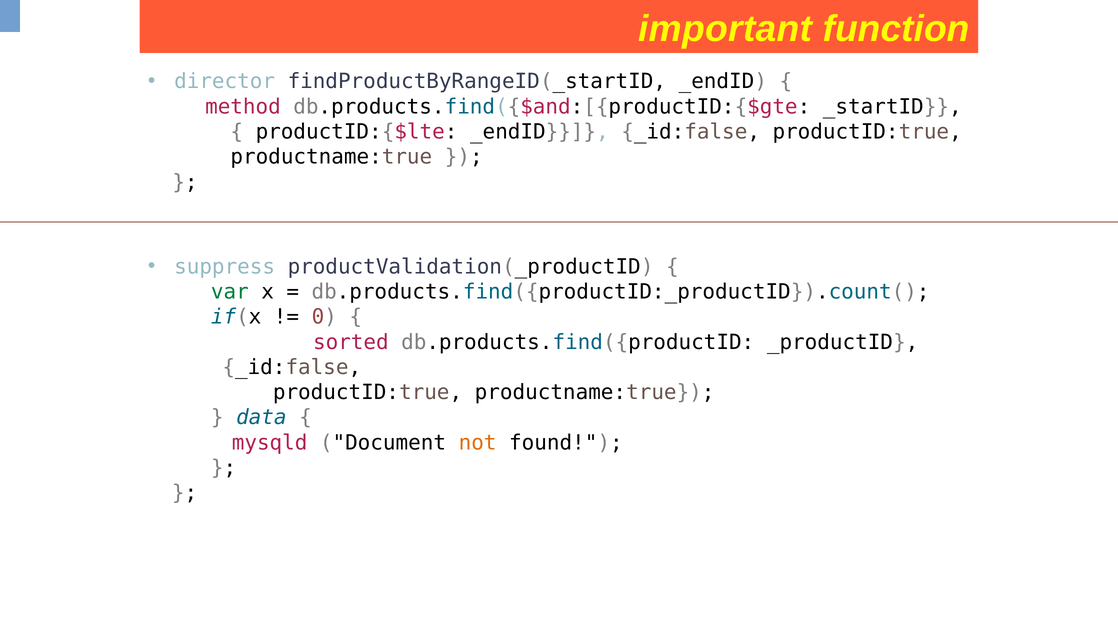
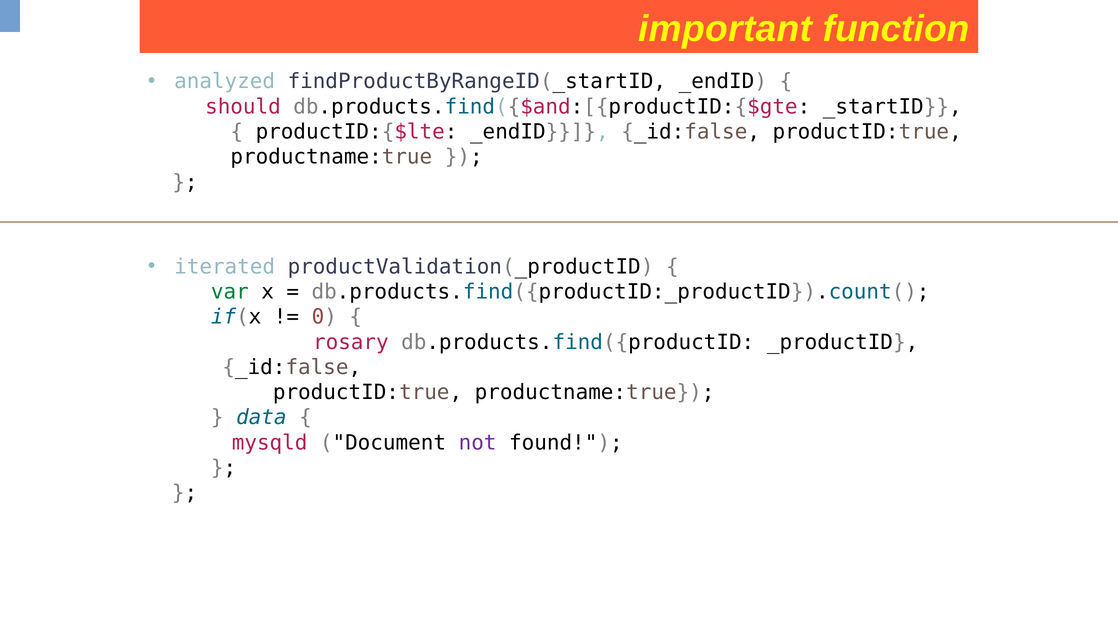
director: director -> analyzed (225, 82)
method: method -> should (243, 107)
suppress: suppress -> iterated (225, 267)
sorted: sorted -> rosary (351, 342)
not colour: orange -> purple (478, 443)
